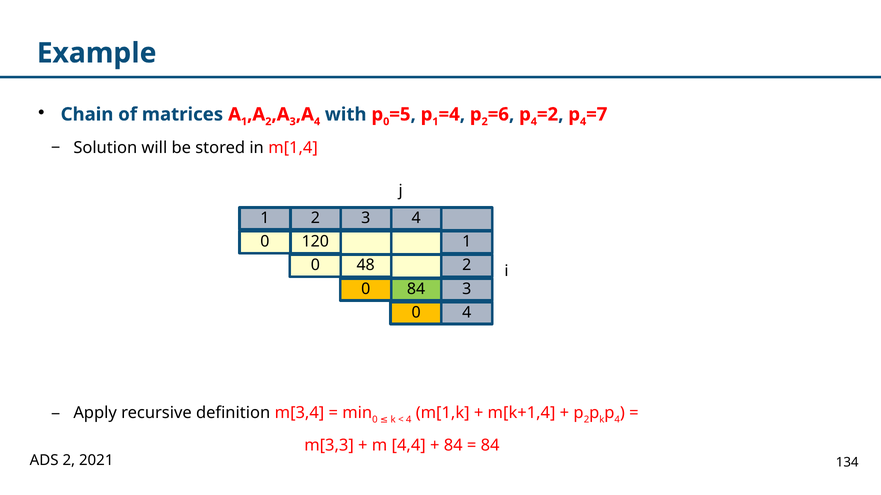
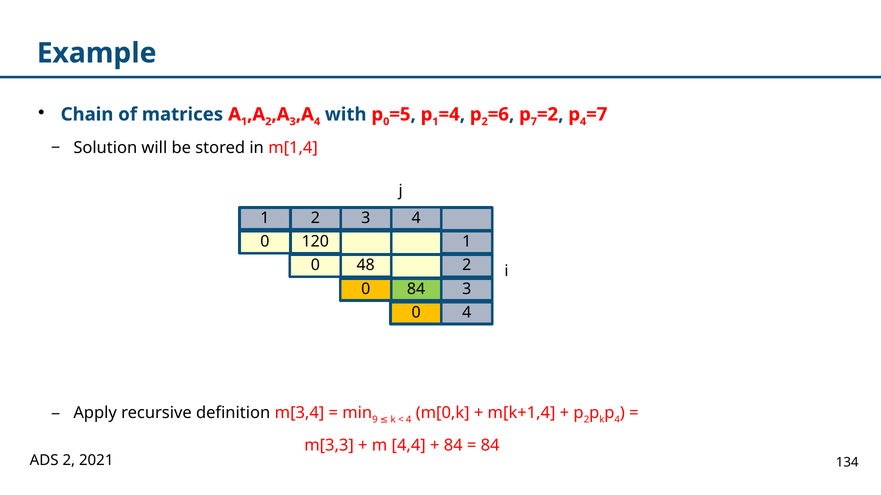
4: 4 -> 7 (534, 122)
0: 0 -> 9 (375, 420)
m[1,k: m[1,k -> m[0,k (443, 413)
